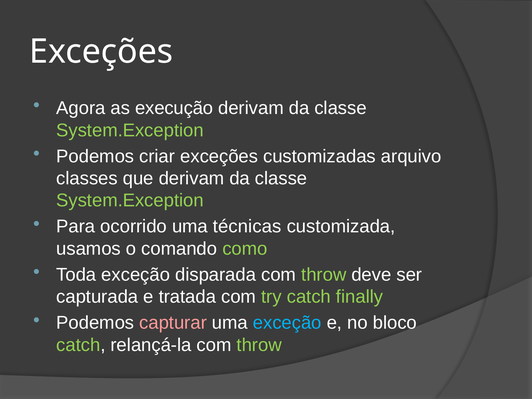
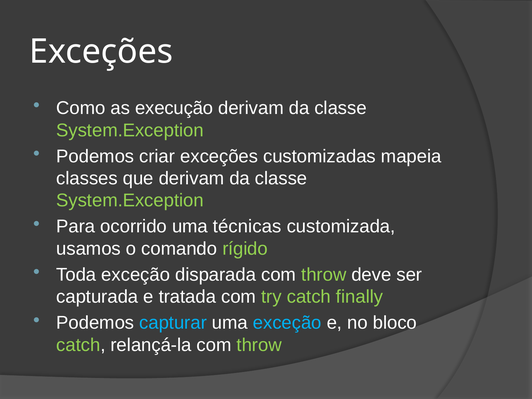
Agora: Agora -> Como (81, 108)
arquivo: arquivo -> mapeia (411, 156)
como: como -> rígido (245, 249)
capturar colour: pink -> light blue (173, 323)
